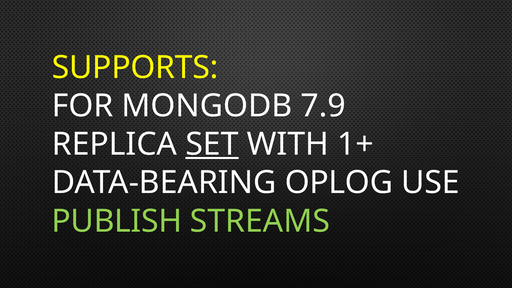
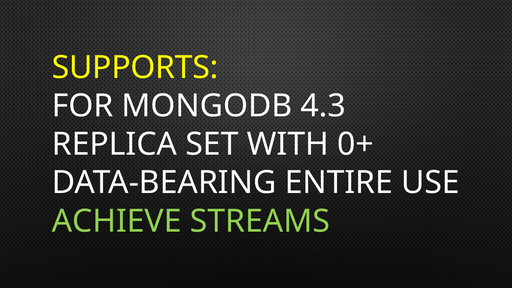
7.9: 7.9 -> 4.3 (323, 106)
SET underline: present -> none (212, 144)
1+: 1+ -> 0+ (356, 144)
OPLOG: OPLOG -> ENTIRE (339, 183)
PUBLISH: PUBLISH -> ACHIEVE (117, 221)
